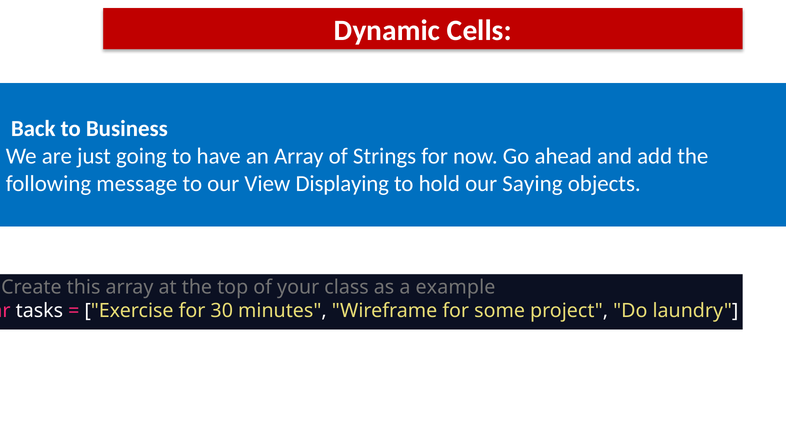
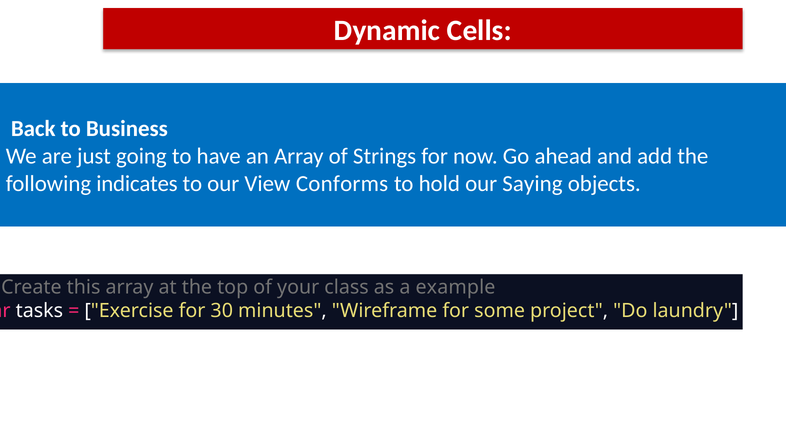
message: message -> indicates (137, 184)
Displaying: Displaying -> Conforms (342, 184)
